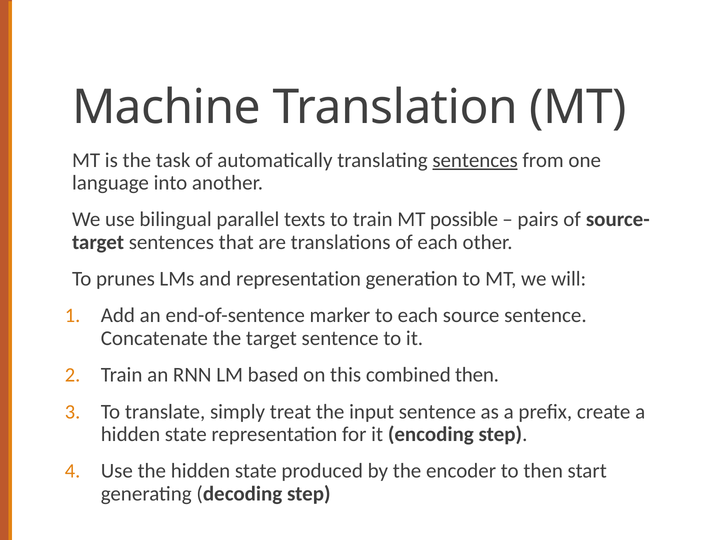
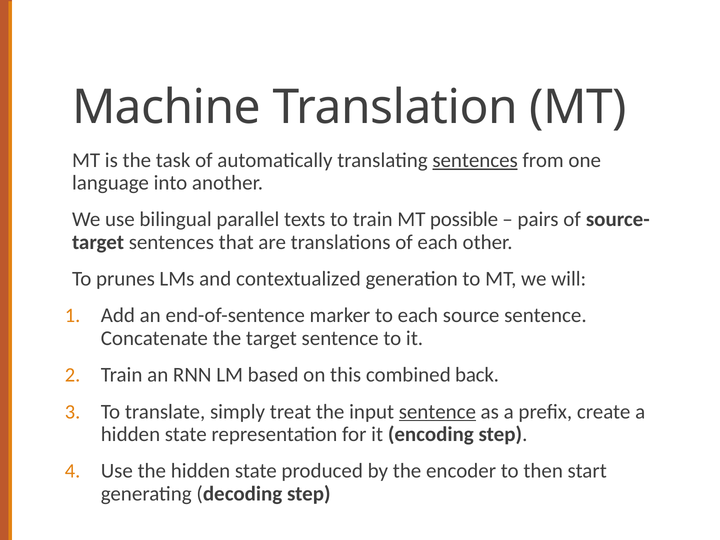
and representation: representation -> contextualized (298, 279)
combined then: then -> back (477, 375)
sentence underline: none -> present (437, 412)
